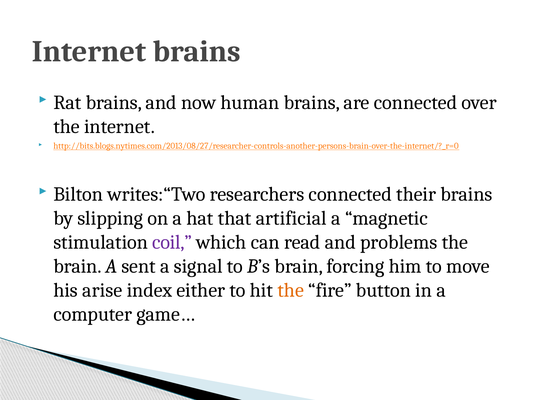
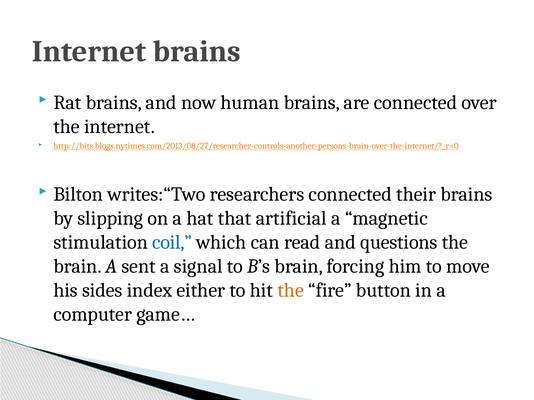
coil colour: purple -> blue (172, 242)
problems: problems -> questions (399, 242)
arise: arise -> sides (102, 291)
